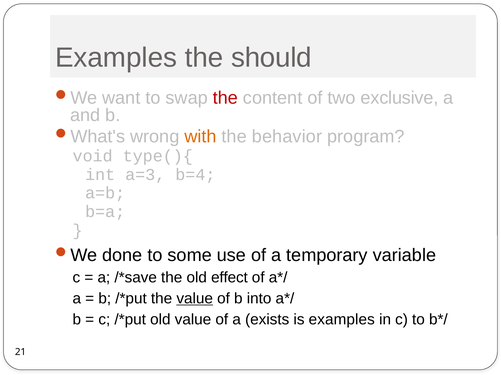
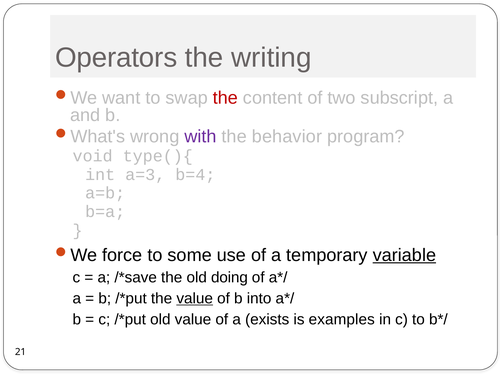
Examples: Examples -> Operators (116, 58)
should: should -> writing (271, 58)
exclusive: exclusive -> subscript (399, 98)
with colour: orange -> purple (201, 137)
done: done -> force (122, 256)
variable underline: none -> present (404, 256)
effect: effect -> doing (229, 278)
